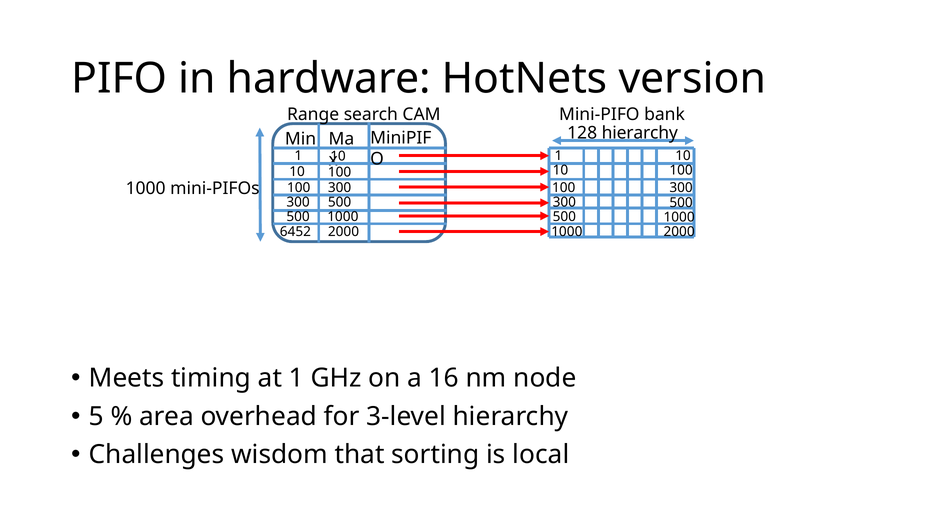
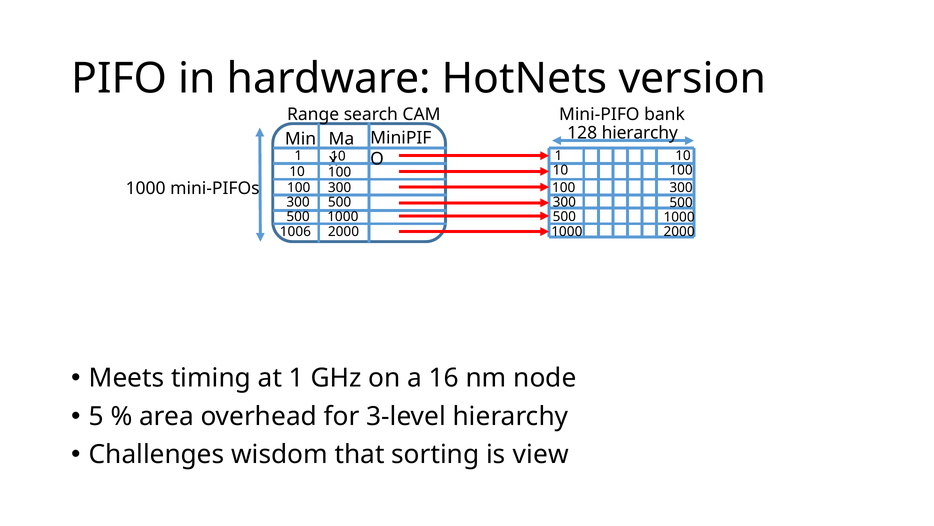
6452: 6452 -> 1006 (295, 231)
local: local -> view (541, 454)
